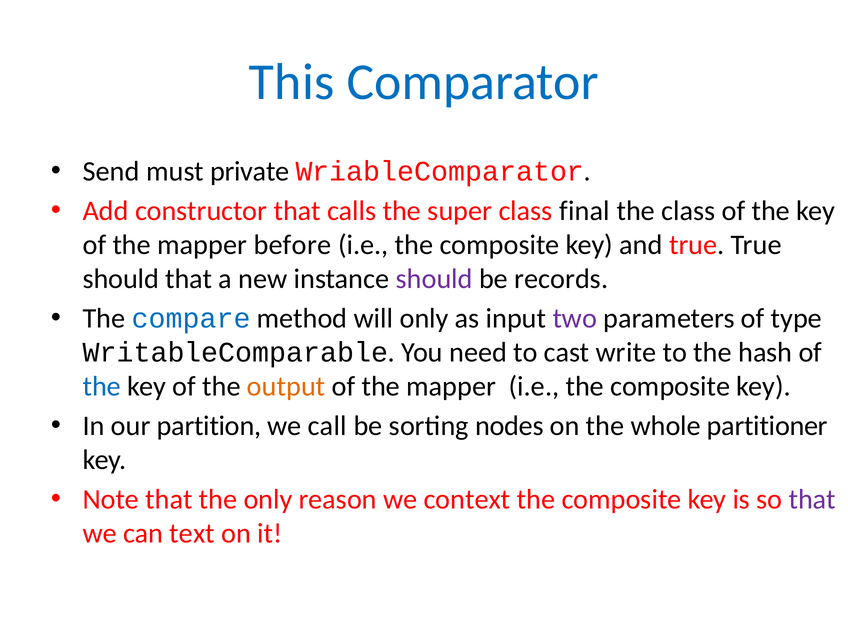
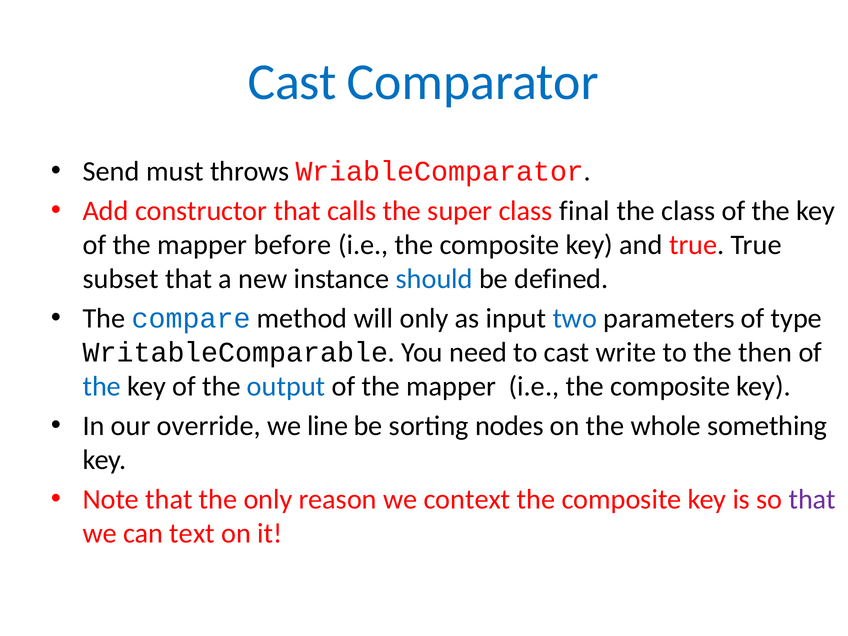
This: This -> Cast (292, 82)
private: private -> throws (250, 172)
should: should -> subset (121, 279)
should colour: purple -> blue (434, 279)
records: records -> defined (561, 279)
two colour: purple -> blue (575, 319)
hash: hash -> then (765, 352)
output colour: orange -> blue (286, 386)
partition: partition -> override (209, 426)
call: call -> line (328, 426)
partitioner: partitioner -> something (767, 426)
